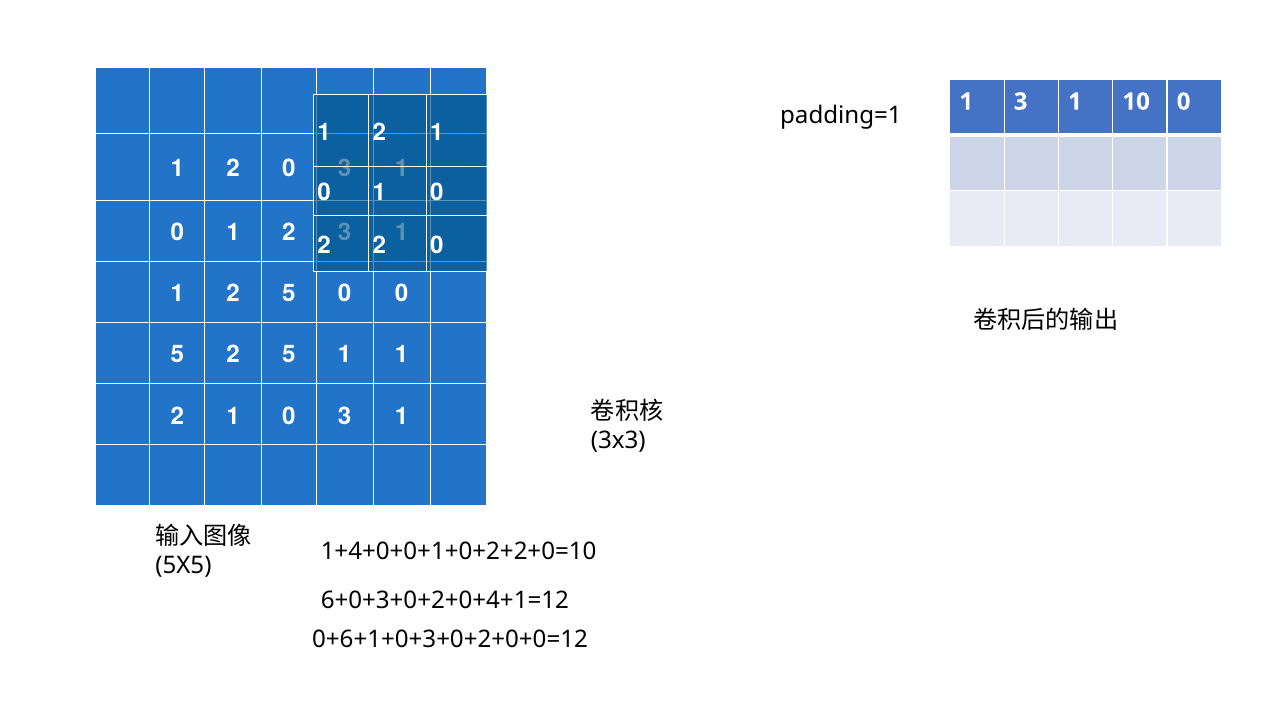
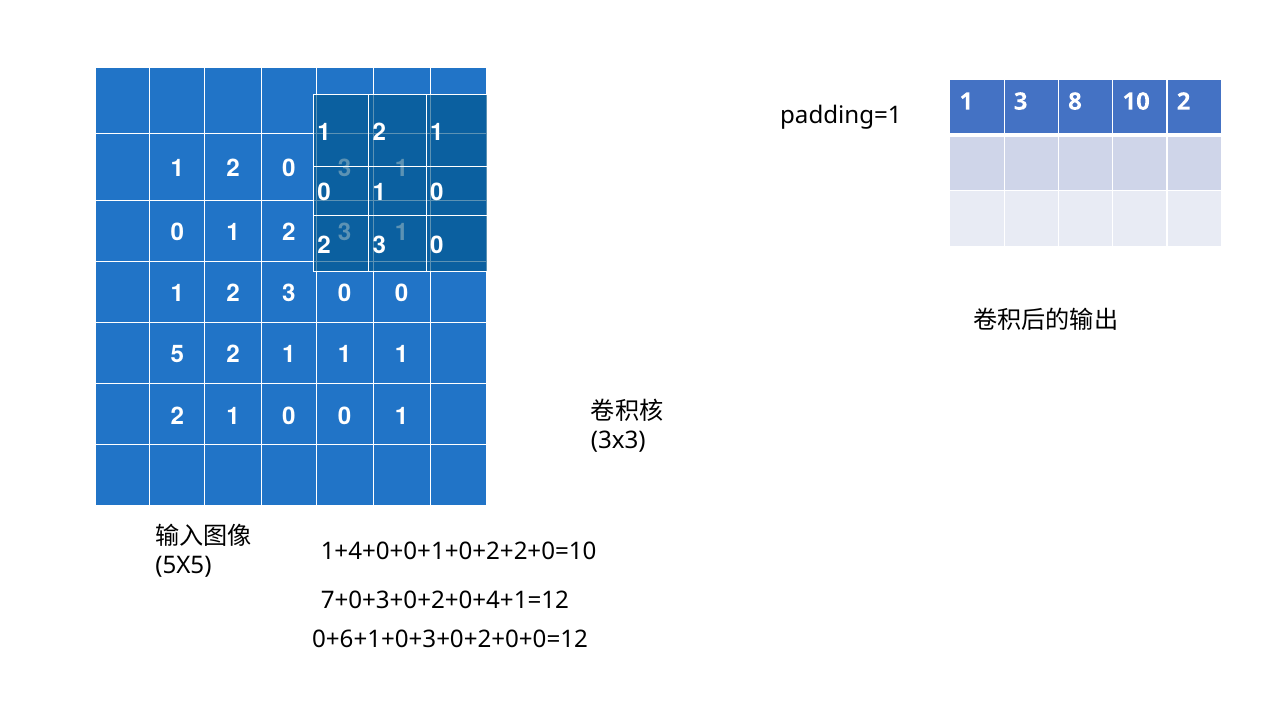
1 3 1: 1 -> 8 (1075, 102)
10 0: 0 -> 2 (1184, 102)
2: 2 -> 3 (379, 245)
5: 5 -> 3 (289, 294)
5 2 5: 5 -> 1 (289, 355)
1 0 3: 3 -> 0 (345, 416)
6+0+3+0+2+0+4+1=12: 6+0+3+0+2+0+4+1=12 -> 7+0+3+0+2+0+4+1=12 (445, 600)
